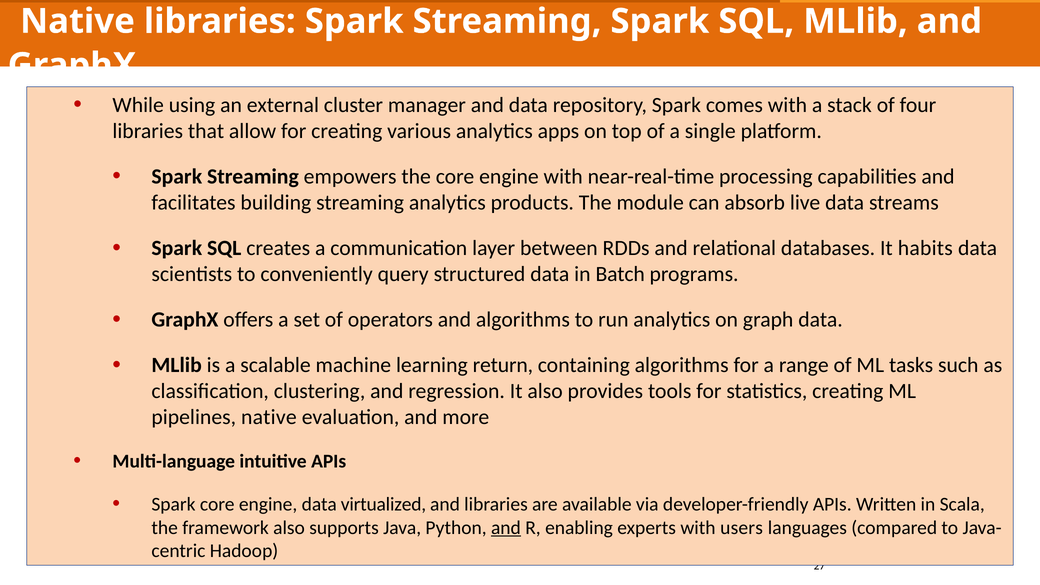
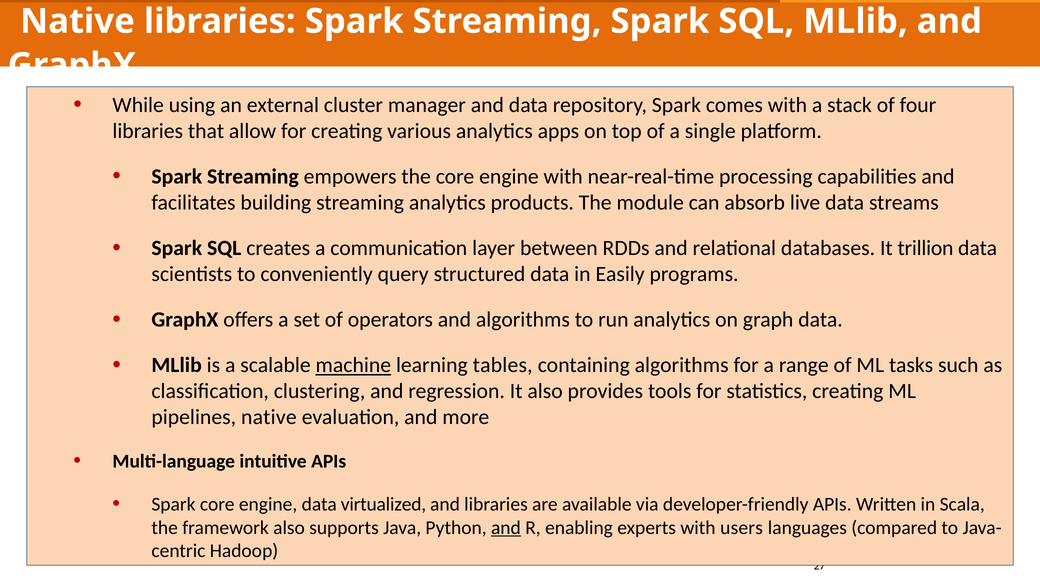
habits: habits -> trillion (926, 248)
Batch: Batch -> Easily (620, 274)
machine underline: none -> present (353, 365)
return: return -> tables (503, 365)
